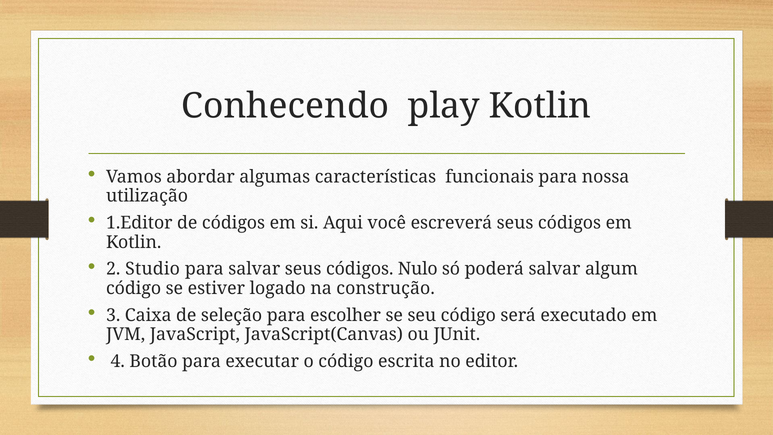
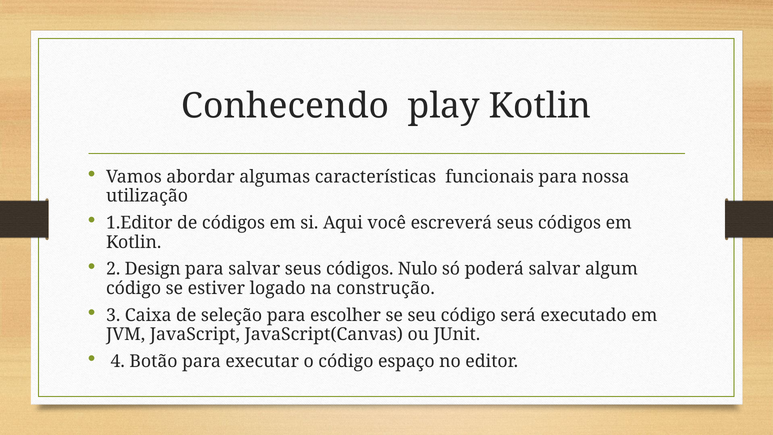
Studio: Studio -> Design (153, 269)
escrita: escrita -> espaço (406, 361)
